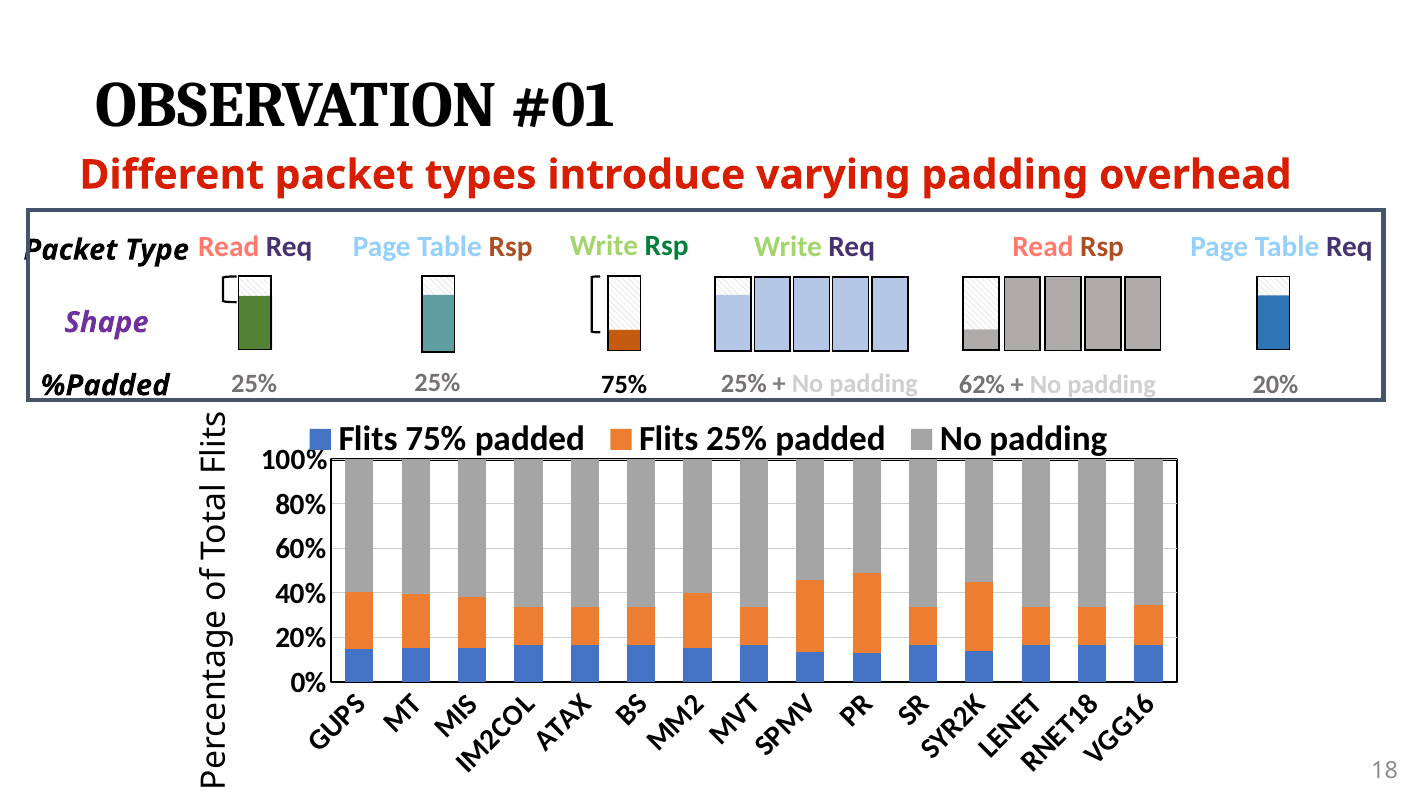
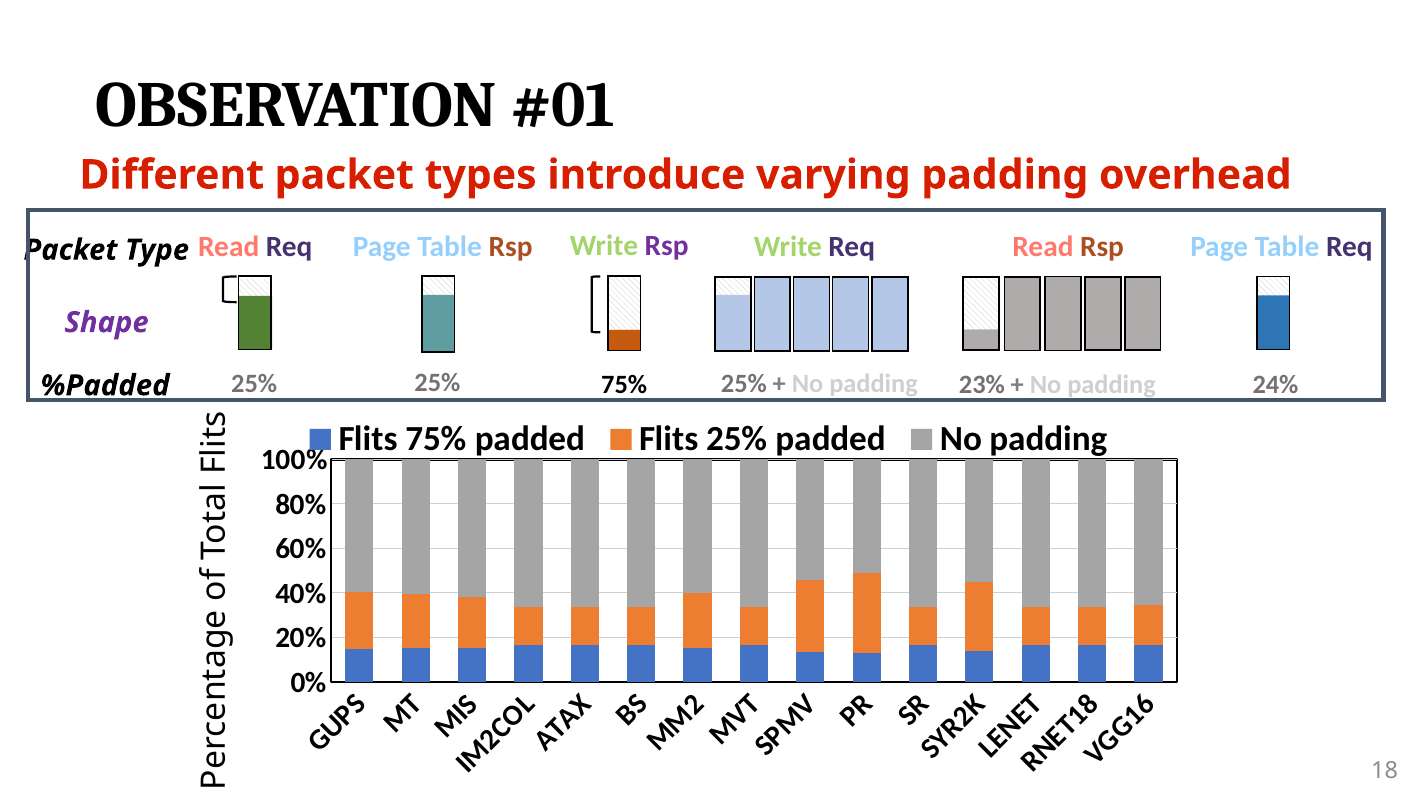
Rsp colour: green -> purple (667, 246)
62%: 62% -> 23% (982, 385)
padding 20%: 20% -> 24% (1275, 385)
